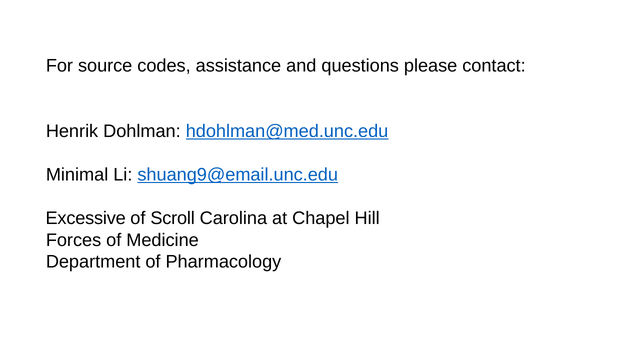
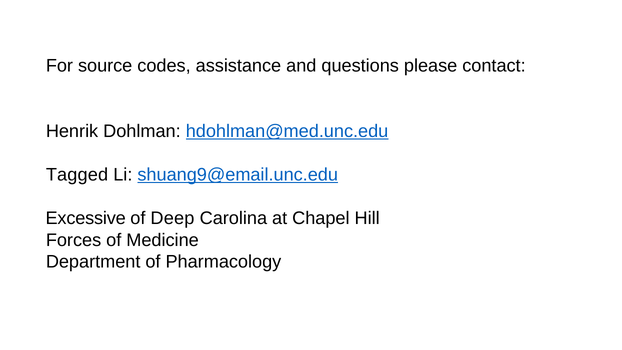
Minimal: Minimal -> Tagged (77, 175)
Scroll: Scroll -> Deep (172, 218)
